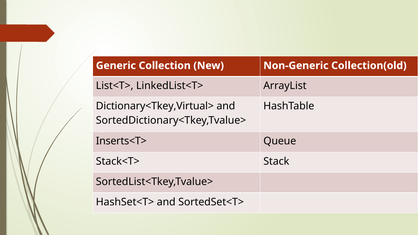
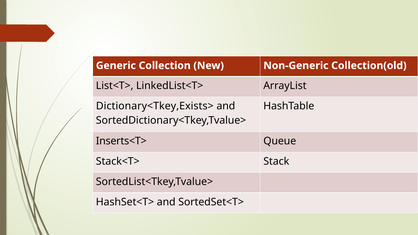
Dictionary<Tkey,Virtual>: Dictionary<Tkey,Virtual> -> Dictionary<Tkey,Exists> (155, 106)
